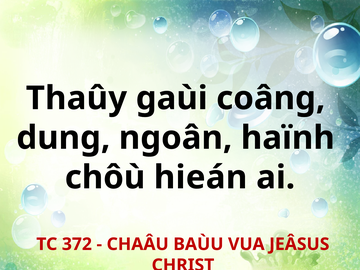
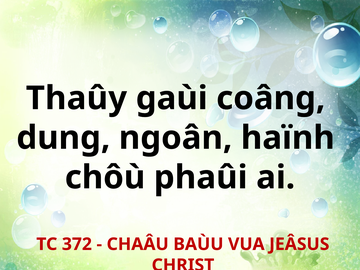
hieán: hieán -> phaûi (201, 177)
